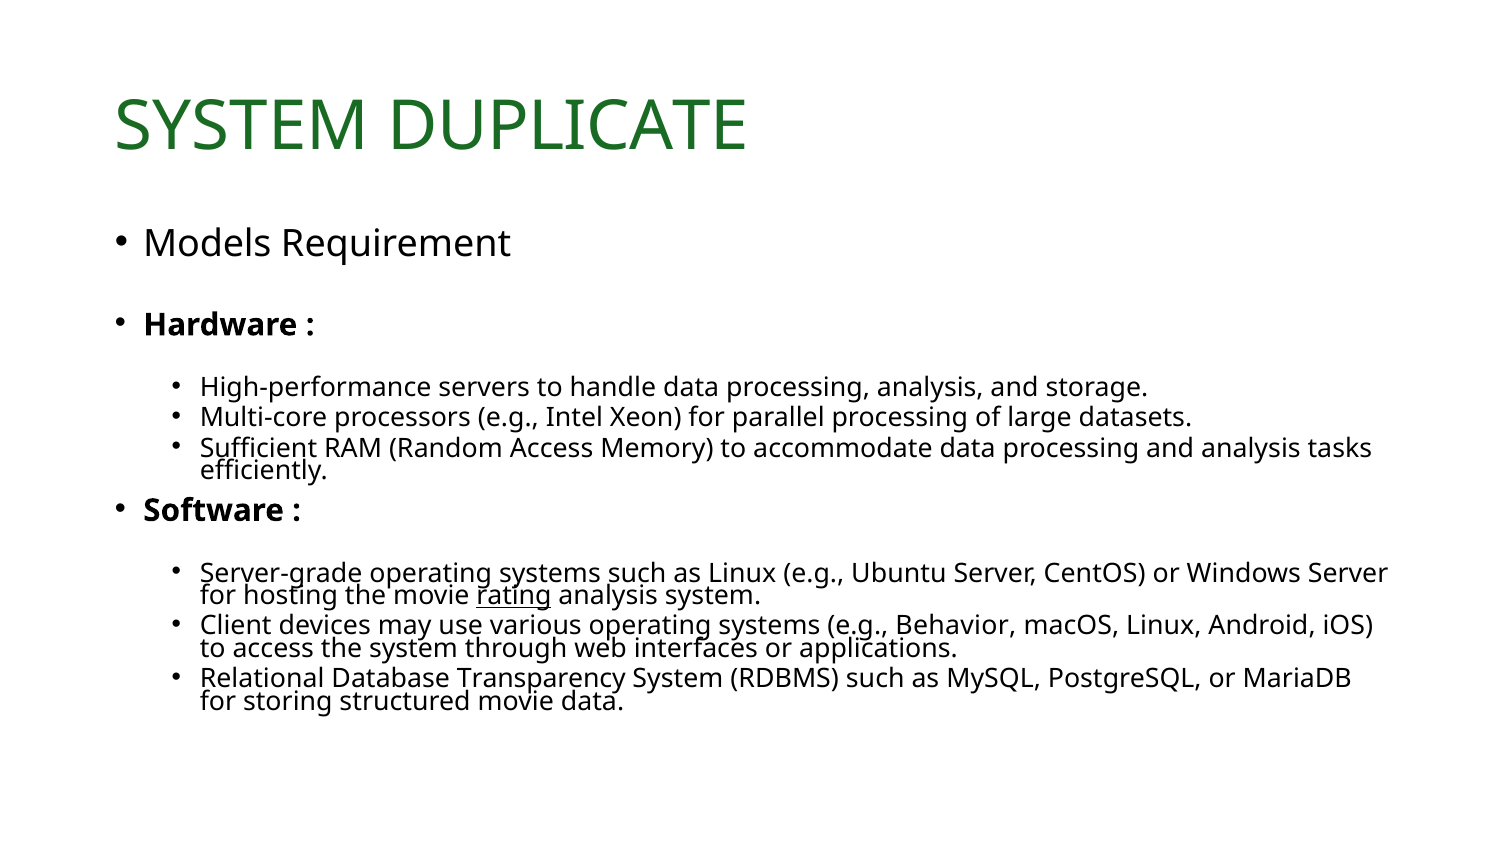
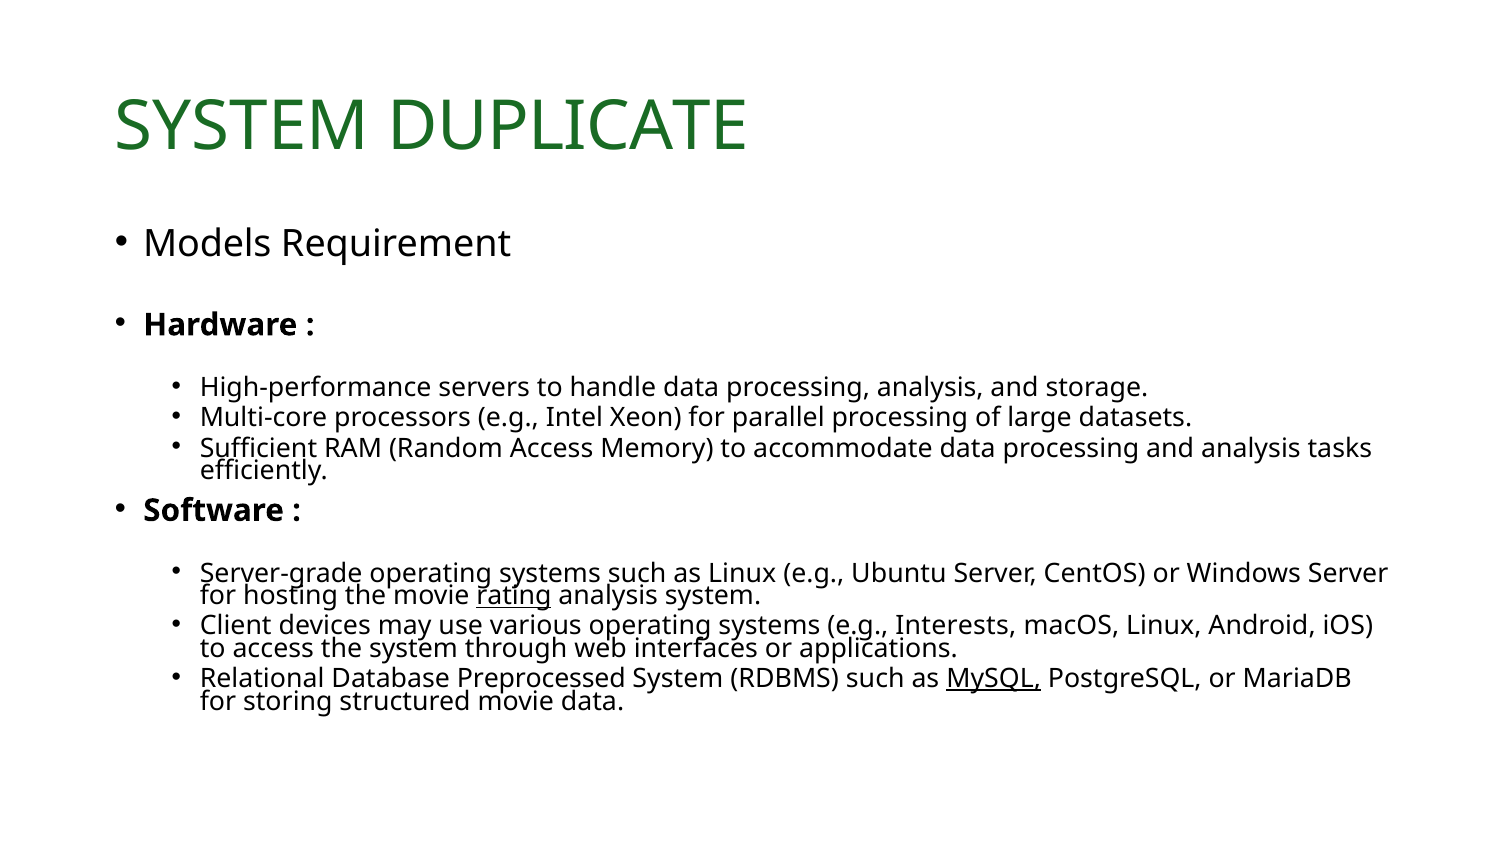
Behavior: Behavior -> Interests (956, 626)
Transparency: Transparency -> Preprocessed (541, 679)
MySQL underline: none -> present (994, 679)
